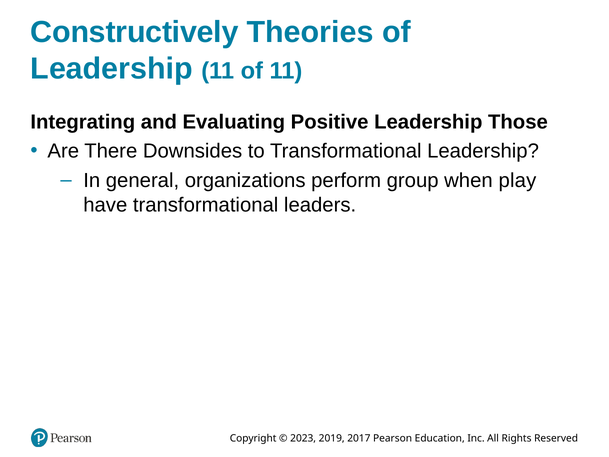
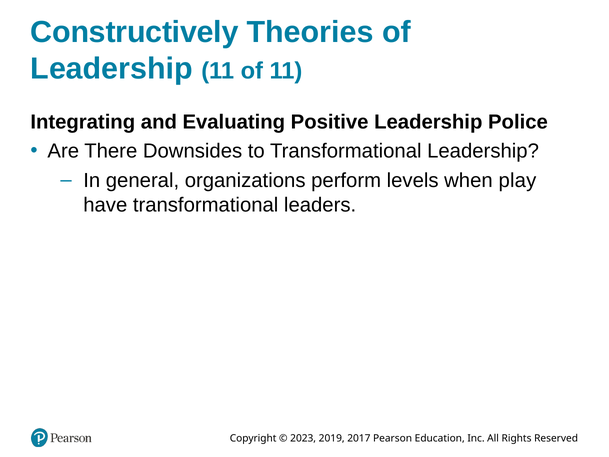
Those: Those -> Police (518, 122)
group: group -> levels (413, 181)
